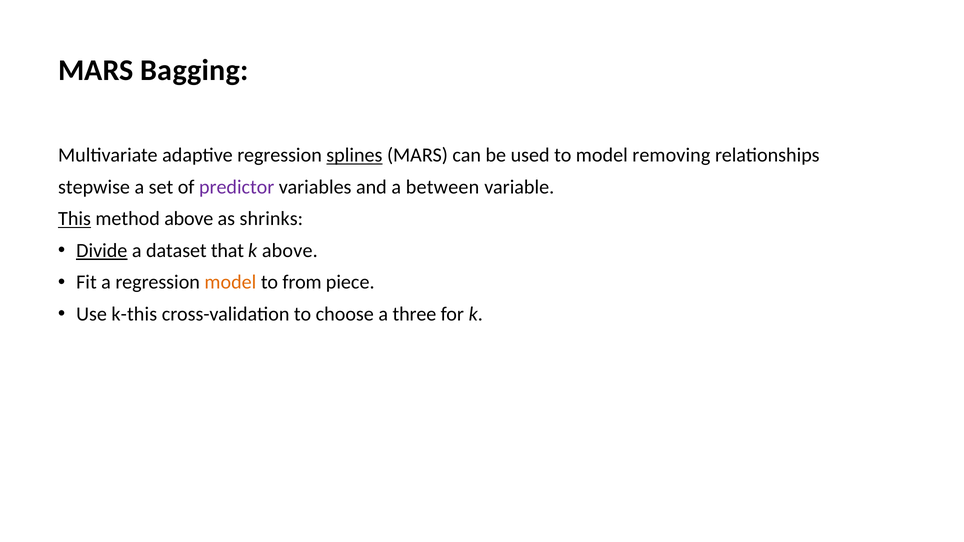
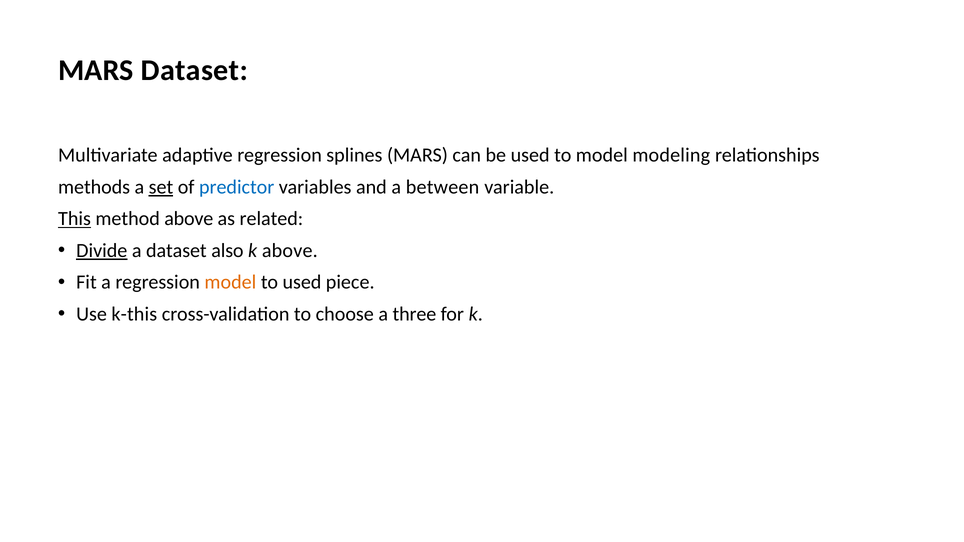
MARS Bagging: Bagging -> Dataset (194, 70)
splines underline: present -> none (354, 155)
removing: removing -> modeling (671, 155)
stepwise: stepwise -> methods (94, 187)
set underline: none -> present (161, 187)
predictor colour: purple -> blue (237, 187)
shrinks: shrinks -> related (271, 219)
that: that -> also (227, 251)
to from: from -> used (302, 282)
